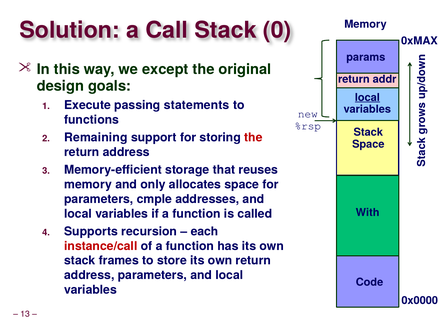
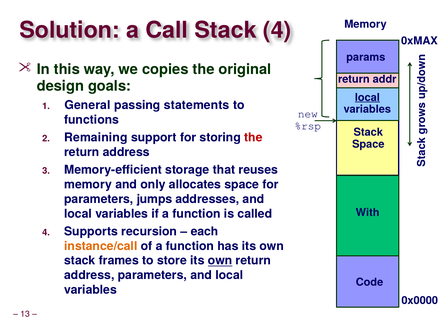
Stack 0: 0 -> 4 (277, 30)
except: except -> copies (165, 69)
Execute: Execute -> General (87, 105)
cmple: cmple -> jumps (154, 199)
instance/call colour: red -> orange (101, 246)
own underline: none -> present (220, 261)
